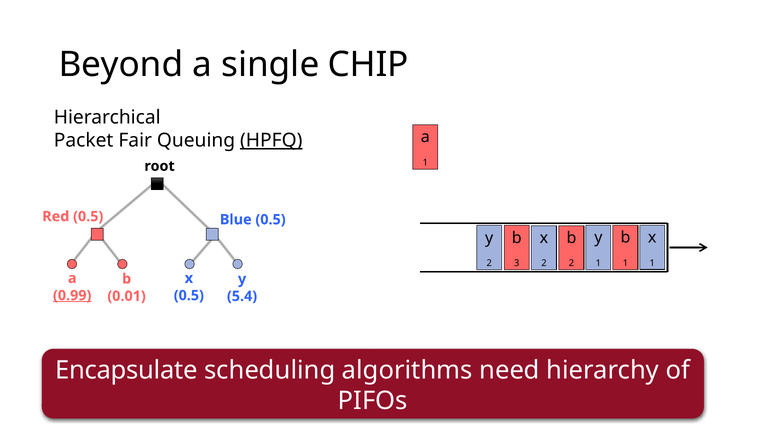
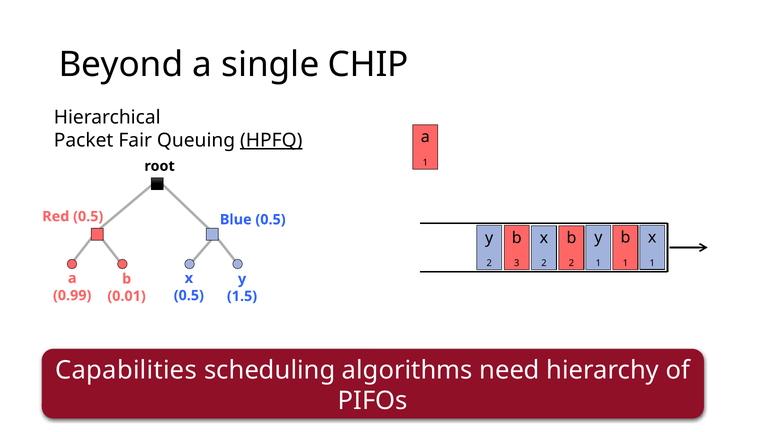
0.99 underline: present -> none (72, 295)
5.4: 5.4 -> 1.5 (242, 296)
Encapsulate: Encapsulate -> Capabilities (126, 370)
